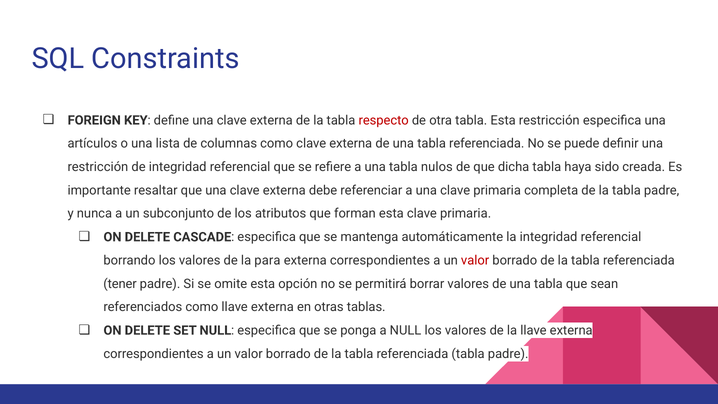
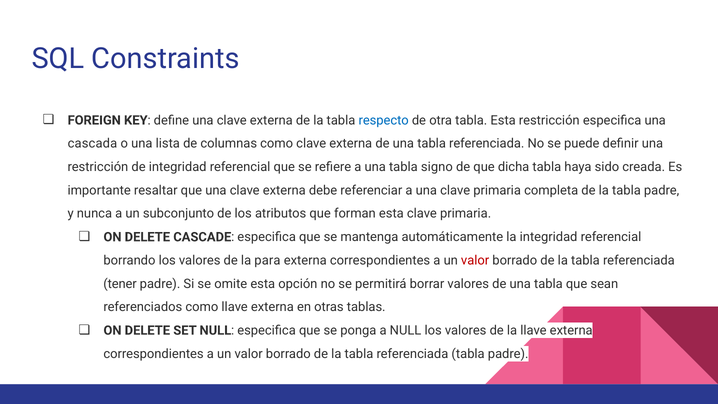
respecto colour: red -> blue (384, 120)
artículos: artículos -> cascada (92, 144)
nulos: nulos -> signo (437, 167)
